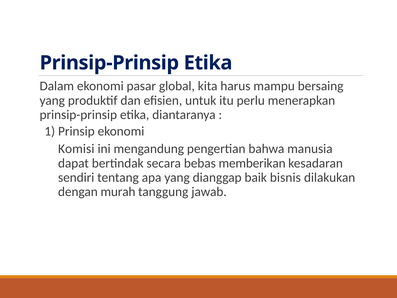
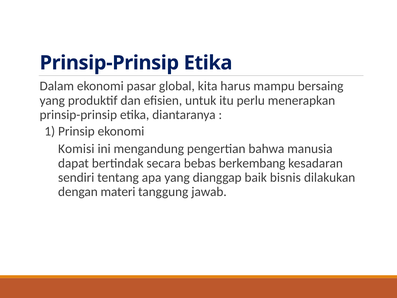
memberikan: memberikan -> berkembang (252, 163)
murah: murah -> materi (118, 192)
